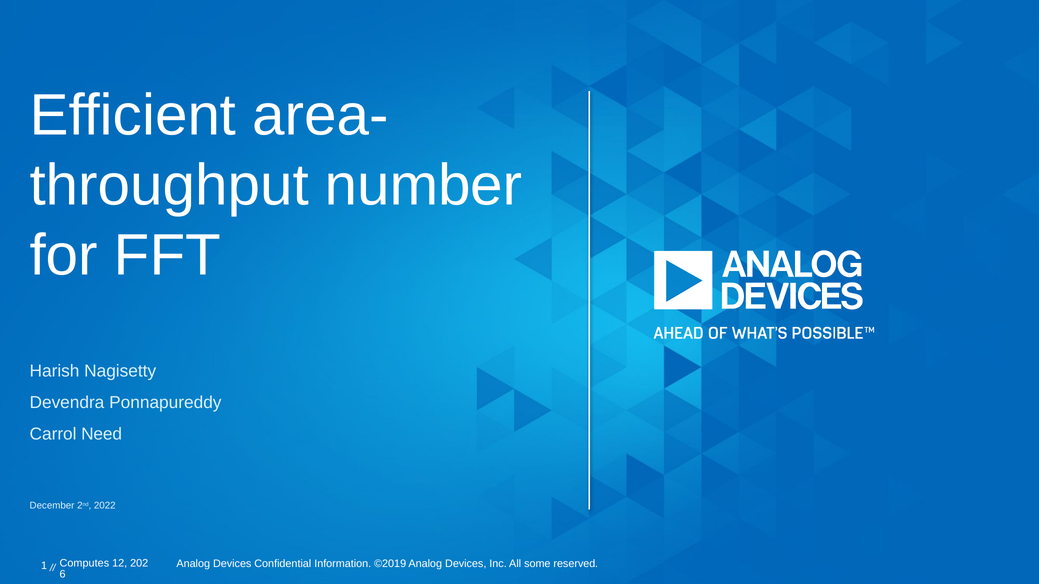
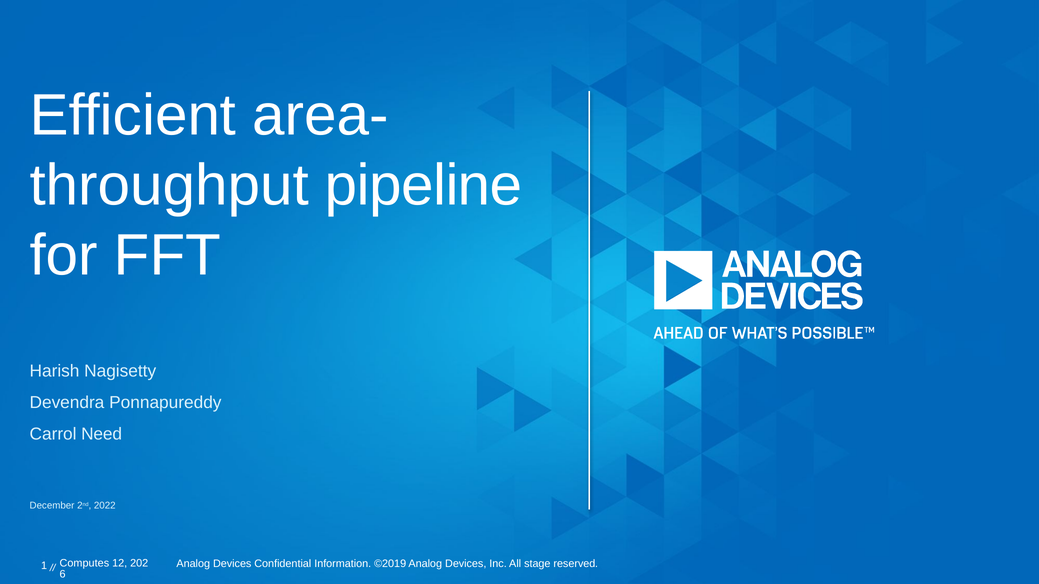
number: number -> pipeline (424, 186)
some: some -> stage (537, 564)
